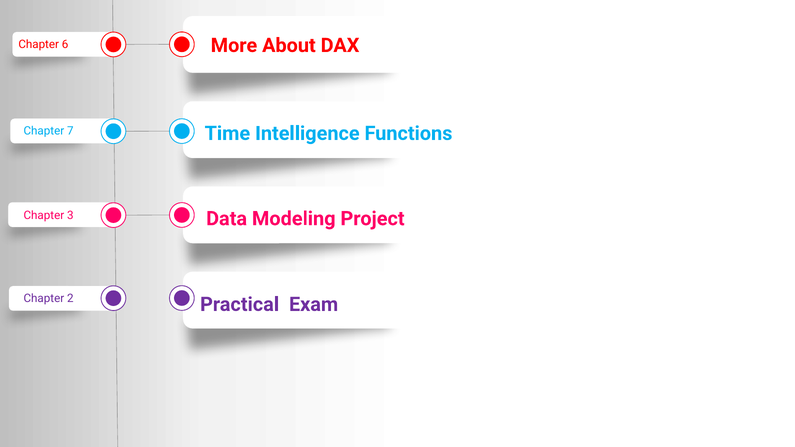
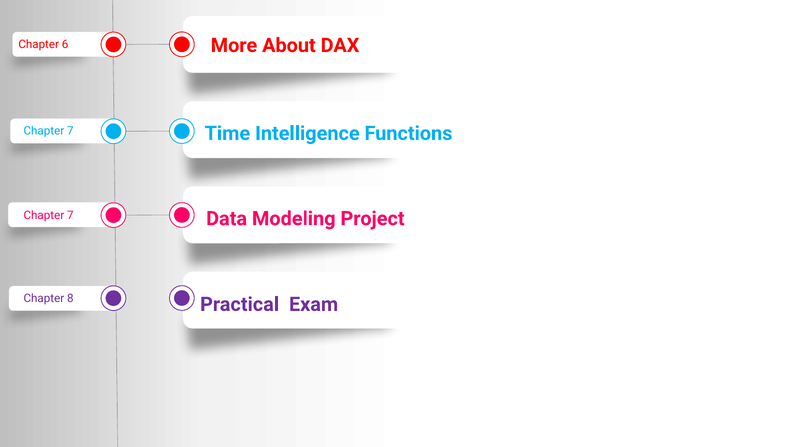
3: 3 -> 7 (70, 215)
2: 2 -> 8 (70, 299)
